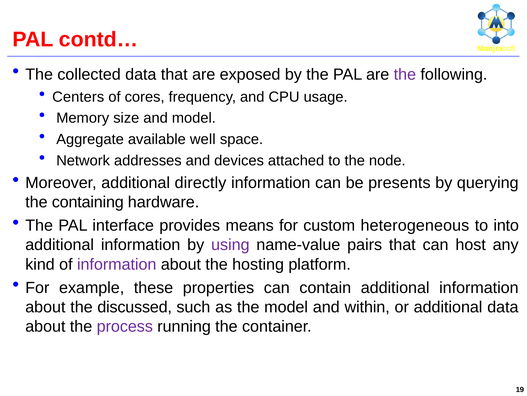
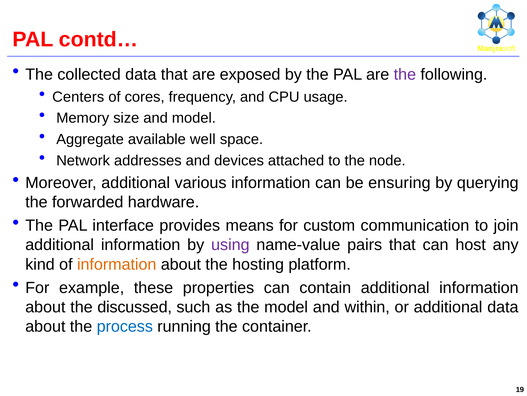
directly: directly -> various (201, 183)
presents: presents -> ensuring (399, 183)
containing: containing -> forwarded (88, 202)
heterogeneous: heterogeneous -> communication (415, 225)
into: into -> join (506, 225)
information colour: purple -> orange (117, 264)
process colour: purple -> blue (125, 326)
